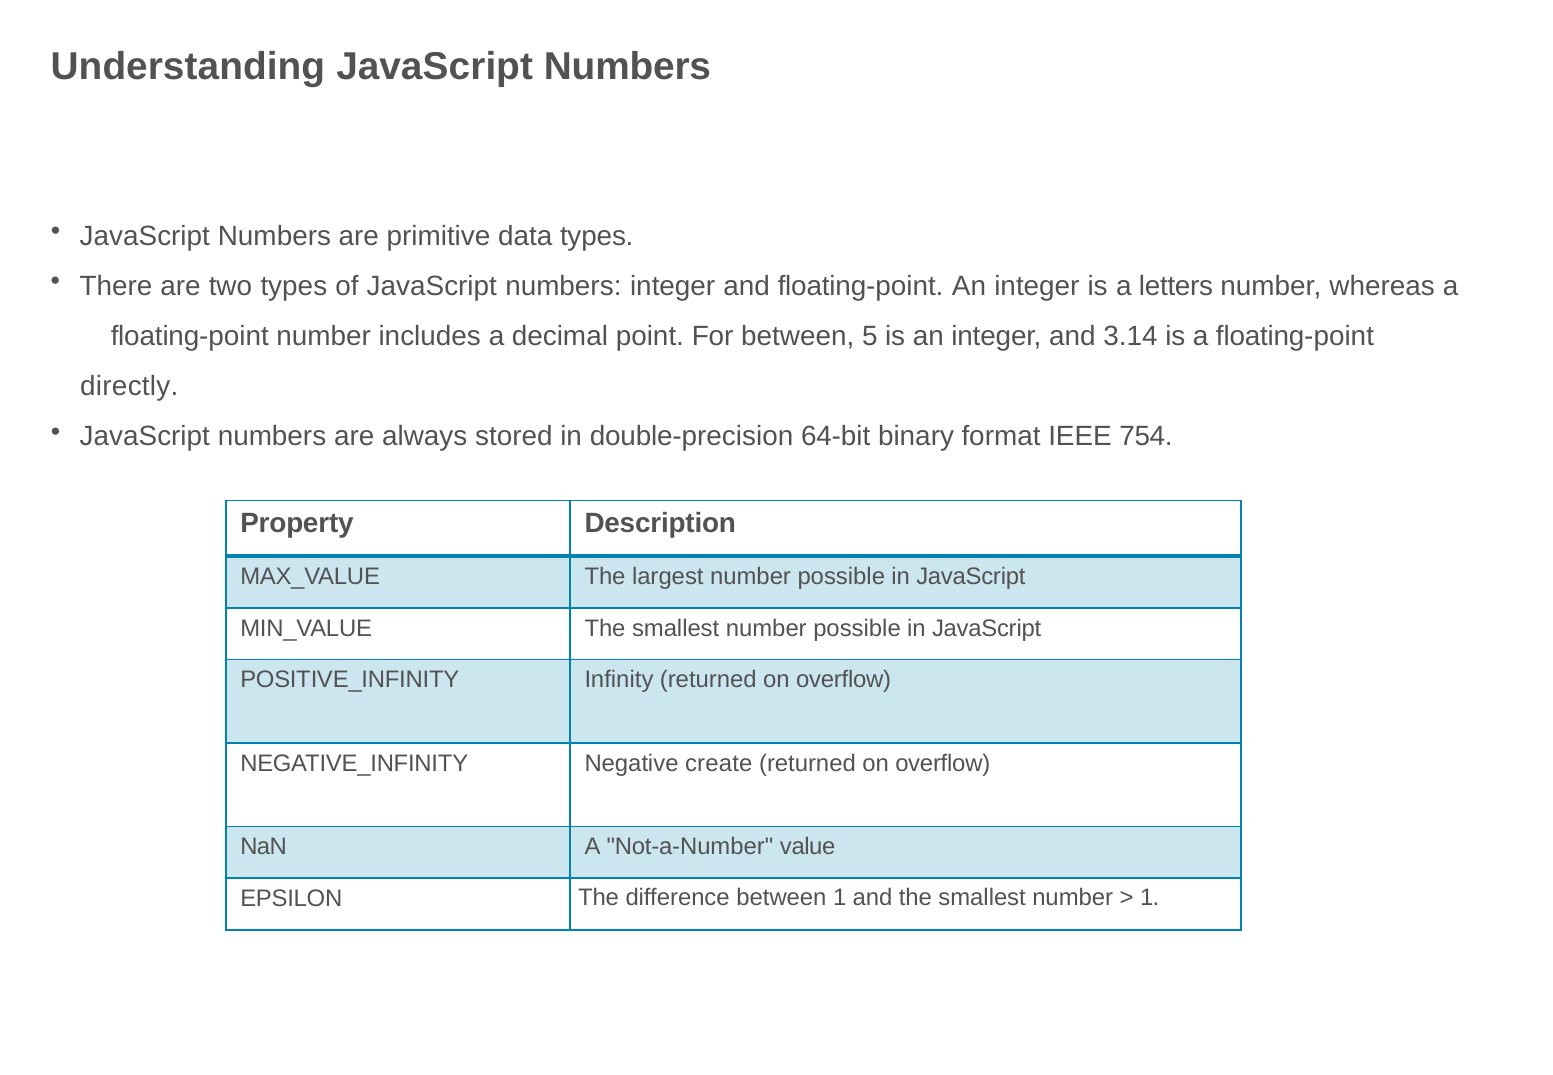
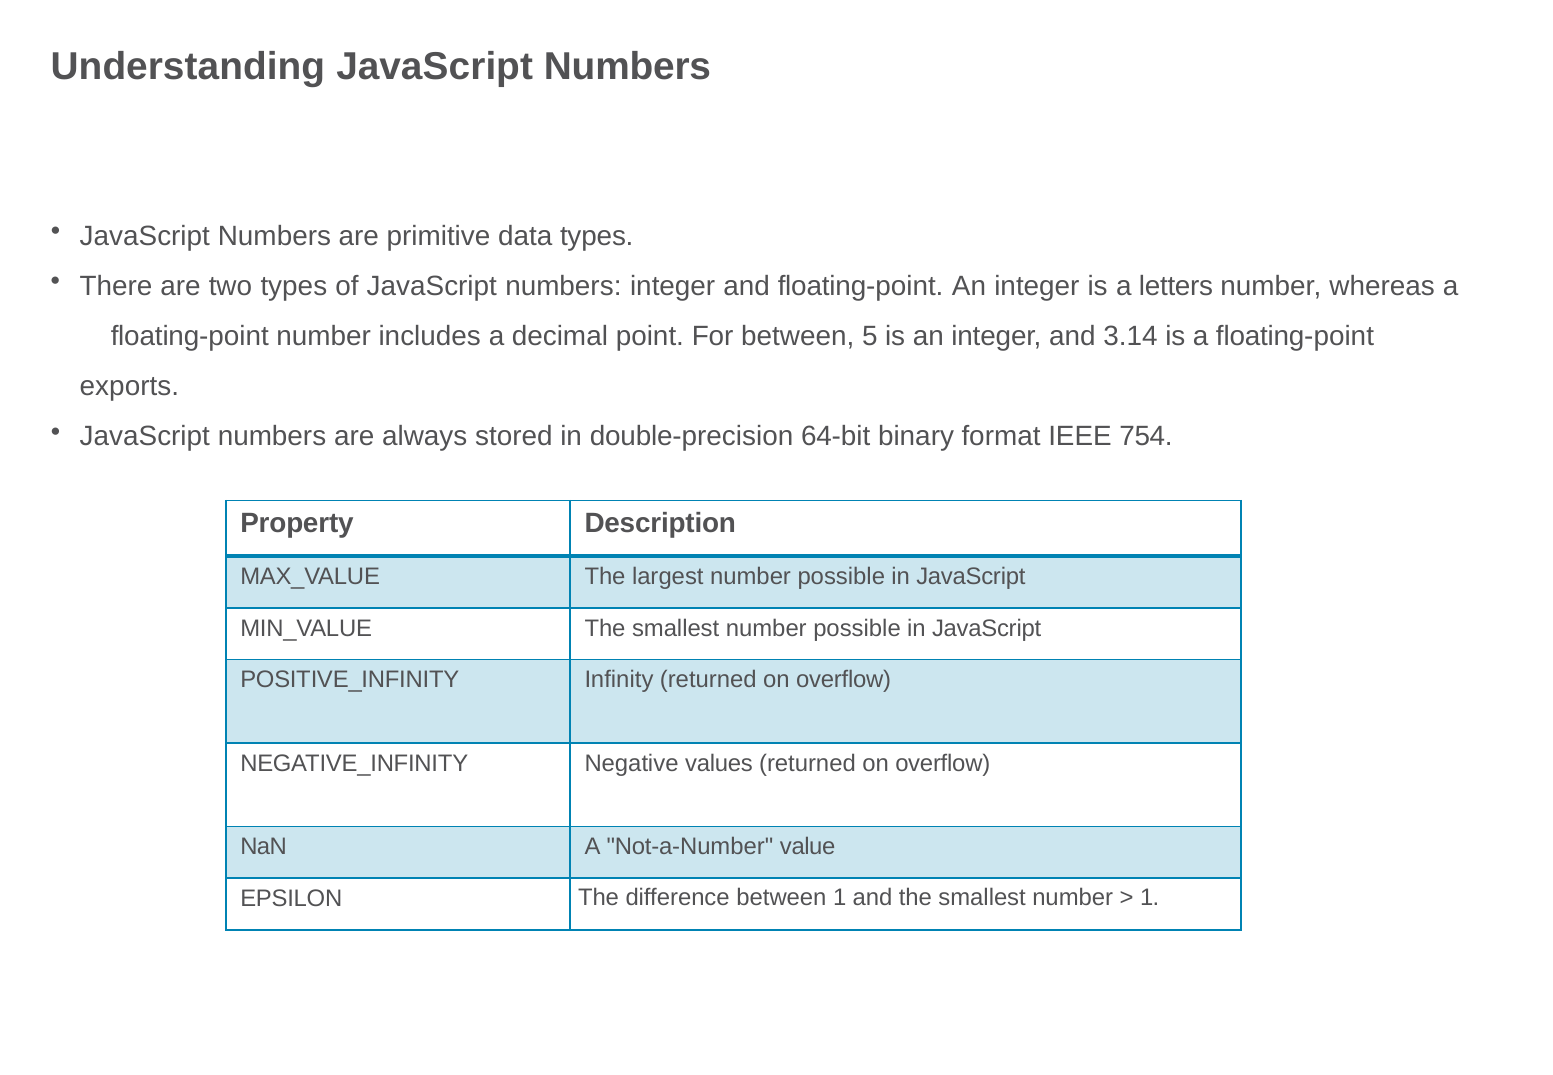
directly: directly -> exports (129, 387)
create: create -> values (719, 763)
